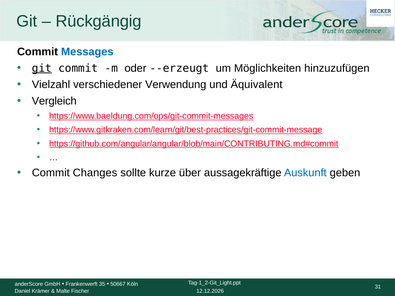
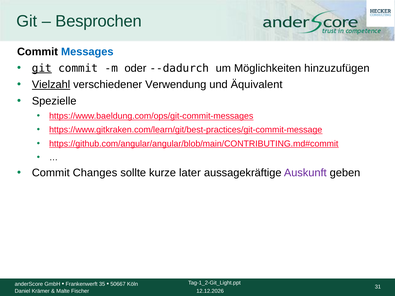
Rückgängig: Rückgängig -> Besprochen (99, 21)
--erzeugt: --erzeugt -> --dadurch (179, 68)
Vielzahl underline: none -> present (51, 85)
Vergleich: Vergleich -> Spezielle (54, 101)
über: über -> later (190, 173)
Auskunft colour: blue -> purple (305, 173)
